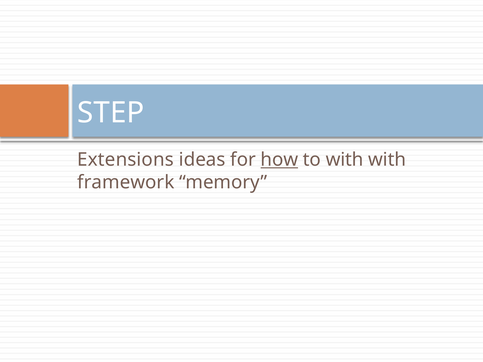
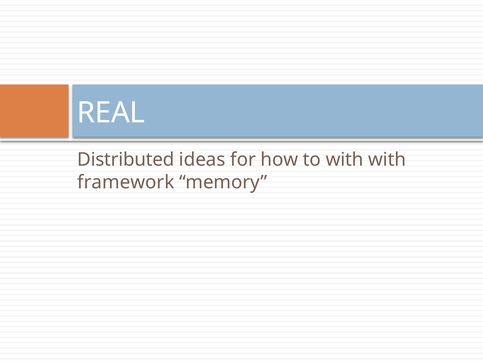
STEP: STEP -> REAL (111, 113)
Extensions: Extensions -> Distributed (126, 160)
how underline: present -> none (279, 160)
